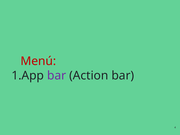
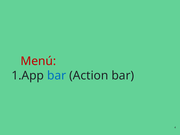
bar colour: purple -> blue (57, 76)
